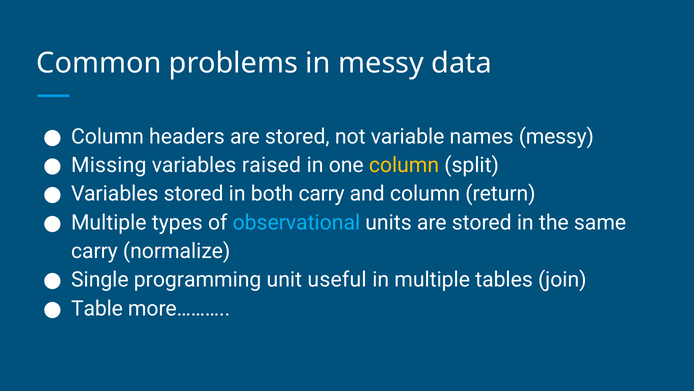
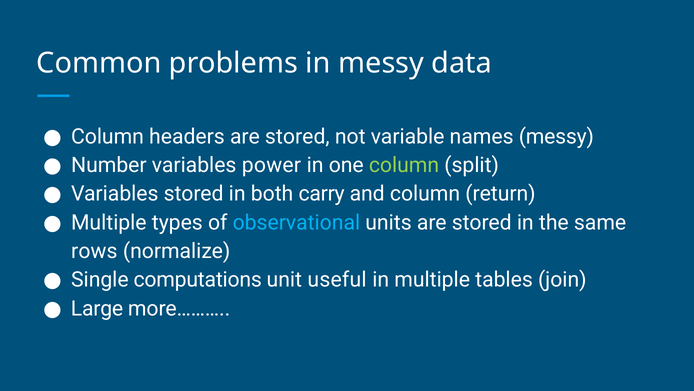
Missing: Missing -> Number (109, 165)
raised: raised -> power (271, 165)
column colour: yellow -> light green (404, 165)
carry: carry -> rows (94, 251)
programming: programming -> computations (198, 279)
Table: Table -> Large (97, 308)
